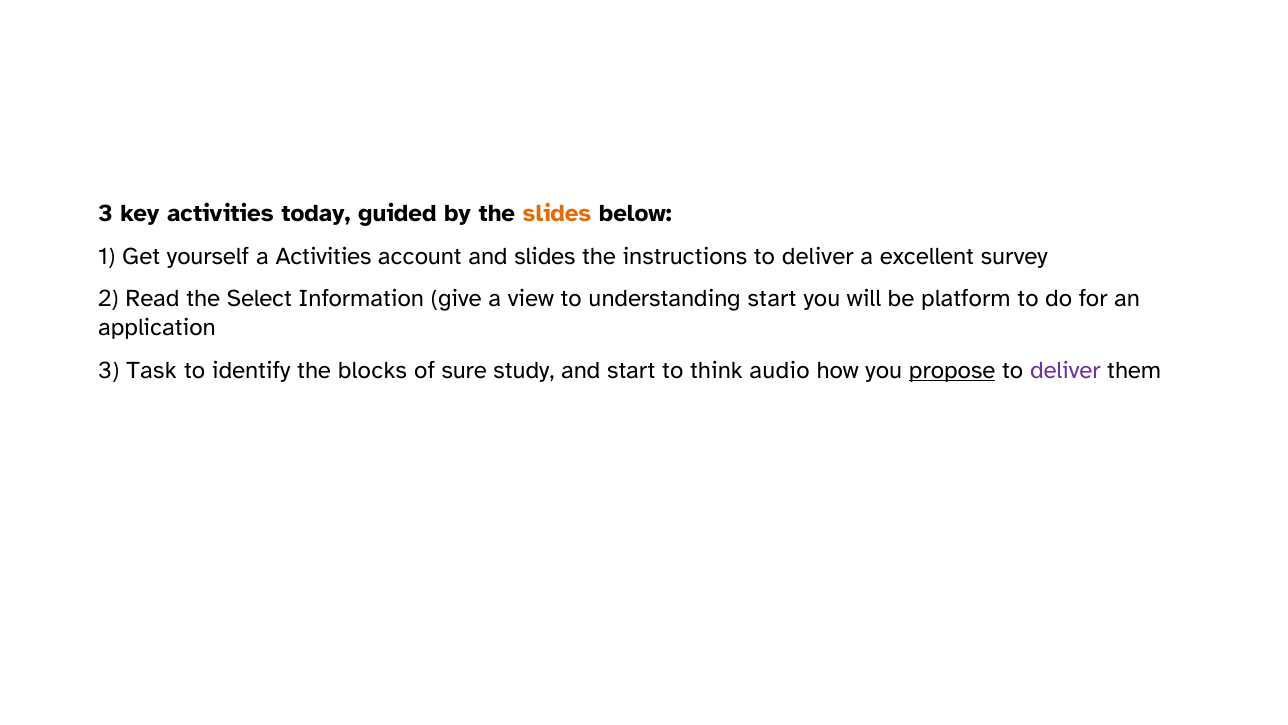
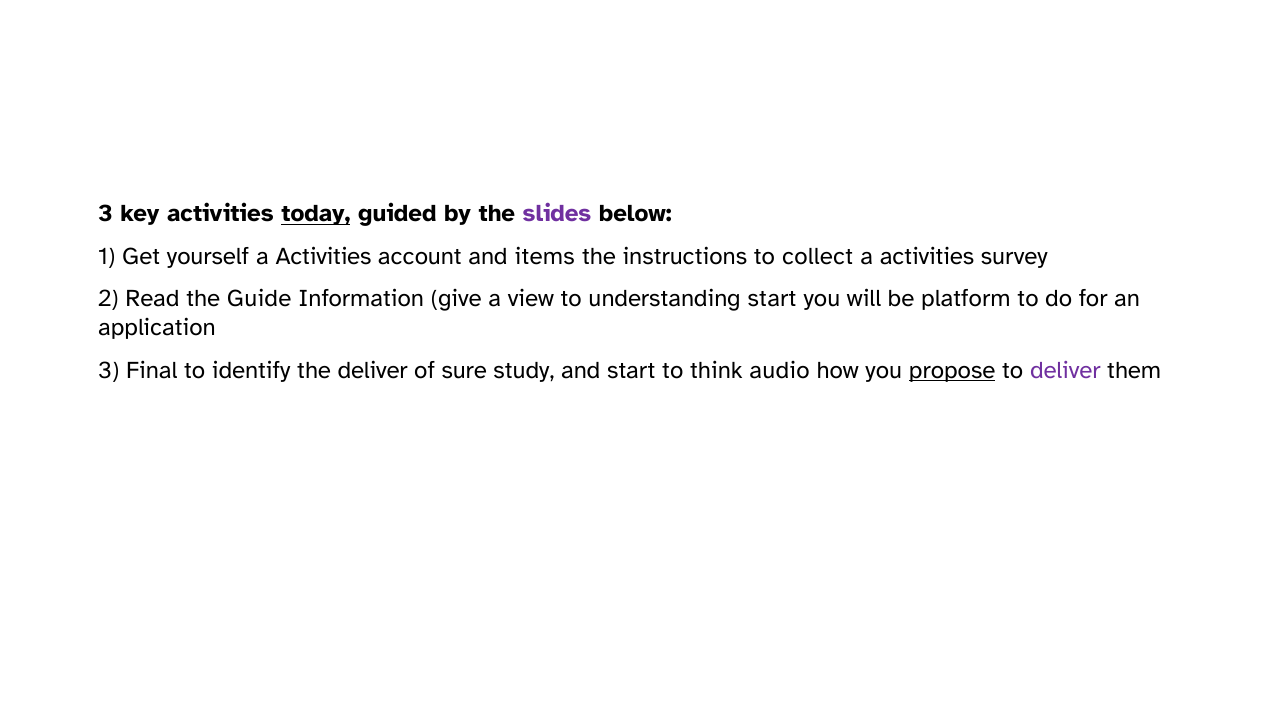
today underline: none -> present (316, 214)
slides colour: orange -> purple (557, 214)
and slides: slides -> items (545, 256)
instructions to deliver: deliver -> collect (818, 256)
excellent: excellent -> activities (927, 256)
Select: Select -> Guide (259, 299)
Task: Task -> Final (152, 370)
the blocks: blocks -> deliver (373, 370)
